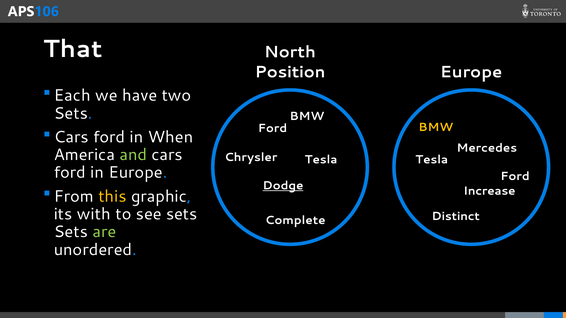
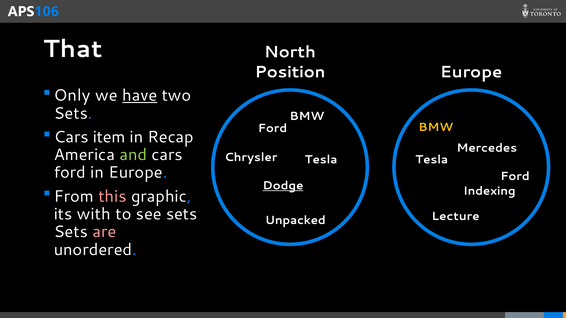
Each: Each -> Only (72, 96)
have underline: none -> present (140, 96)
ford: ford -> item (109, 137)
When: When -> Recap (171, 137)
Increase: Increase -> Indexing (489, 191)
this colour: yellow -> pink (112, 196)
Distinct: Distinct -> Lecture (456, 216)
Complete: Complete -> Unpacked (295, 221)
are colour: light green -> pink (104, 232)
